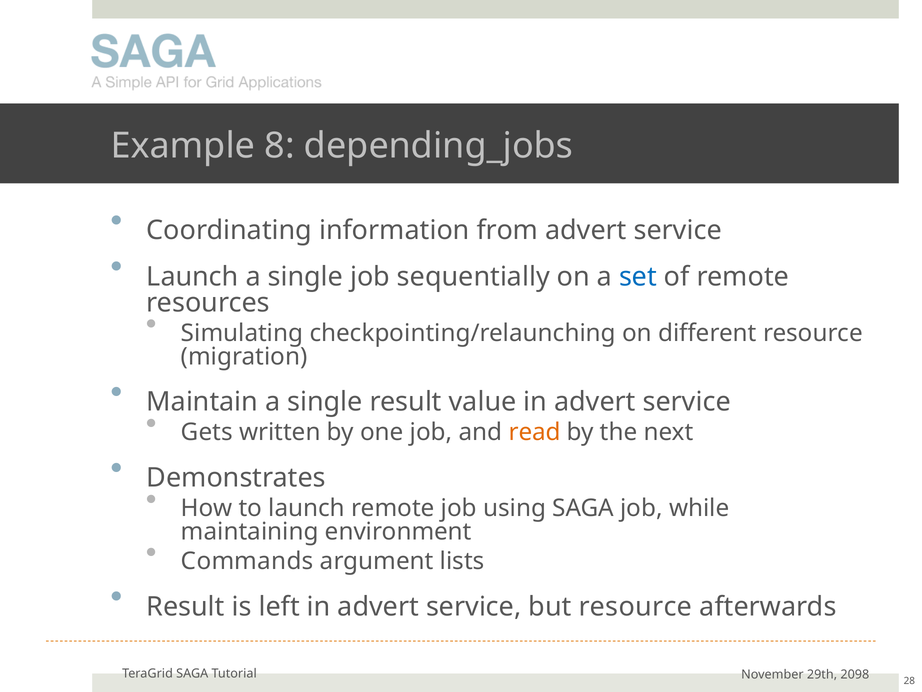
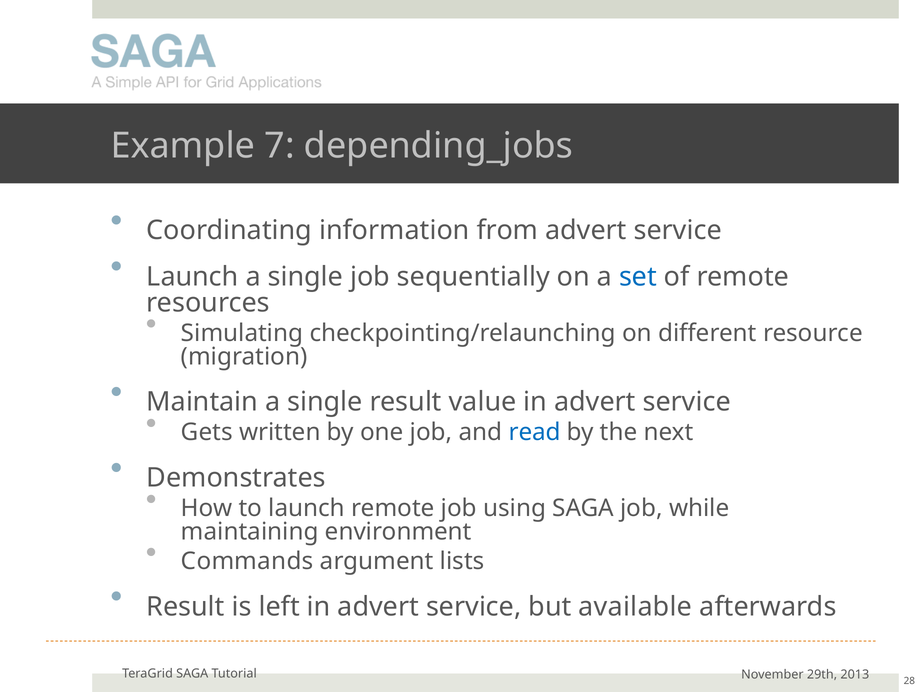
8: 8 -> 7 (280, 146)
read colour: orange -> blue (535, 432)
but resource: resource -> available (635, 606)
2098: 2098 -> 2013 (855, 674)
